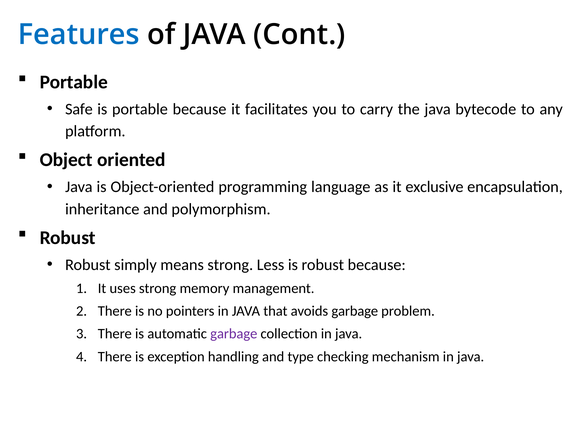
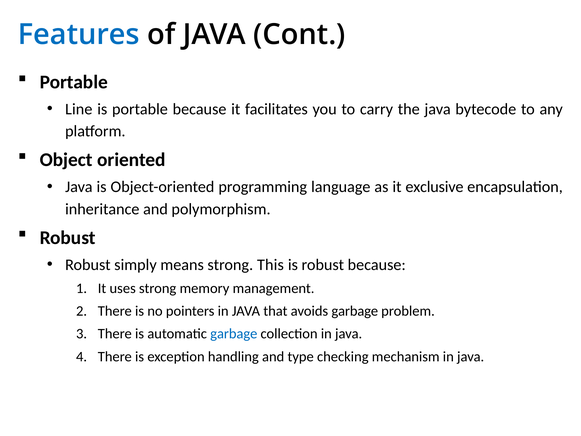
Safe: Safe -> Line (79, 109)
Less: Less -> This (270, 265)
garbage colour: purple -> blue (234, 334)
